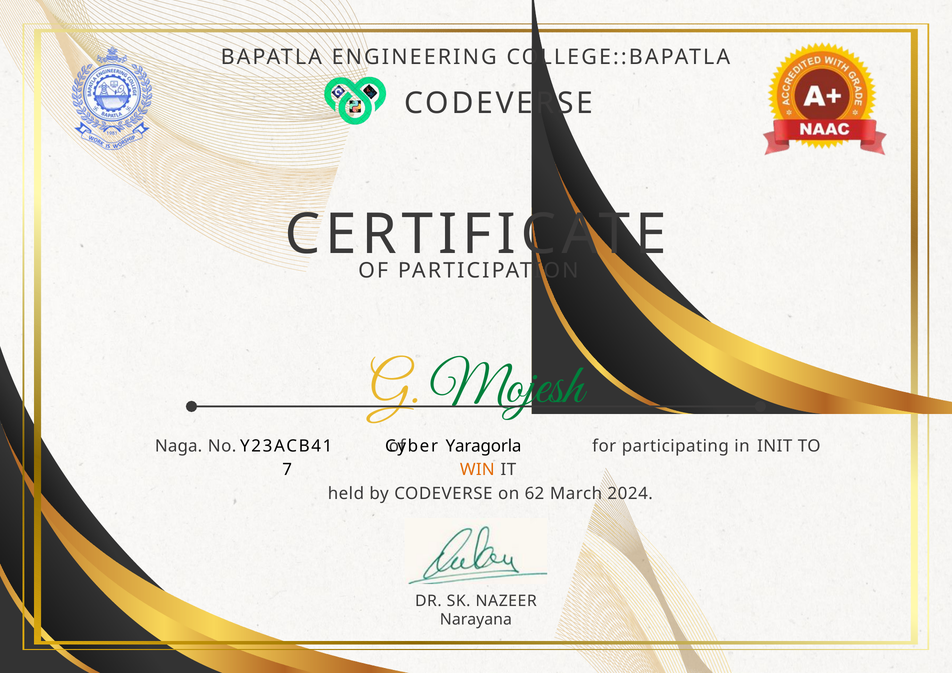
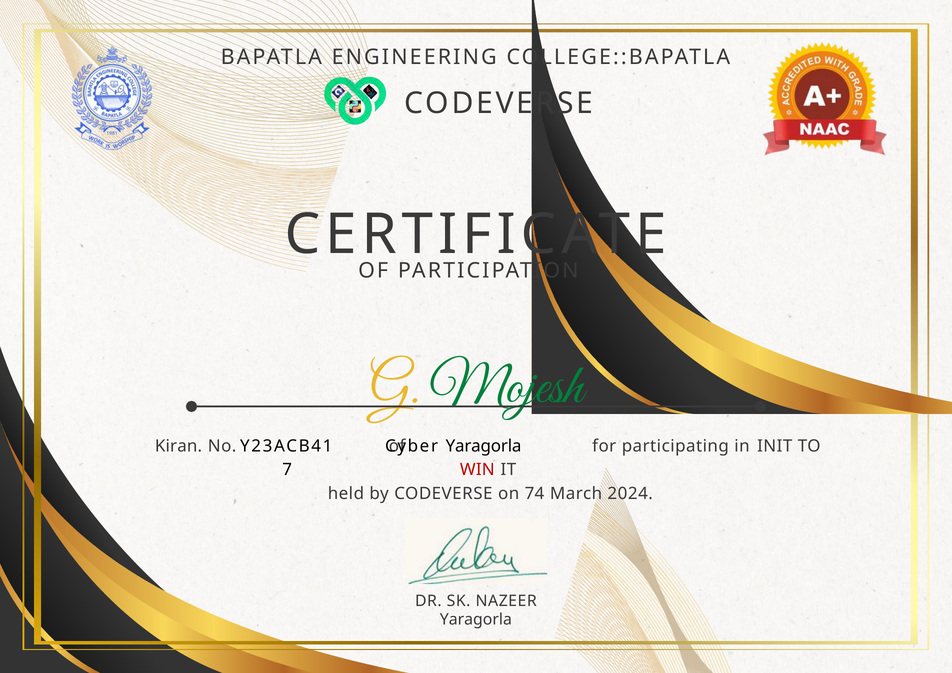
Naga: Naga -> Kiran (179, 446)
WIN colour: orange -> red (477, 470)
62: 62 -> 74 (535, 493)
Narayana: Narayana -> Yaragorla (476, 619)
